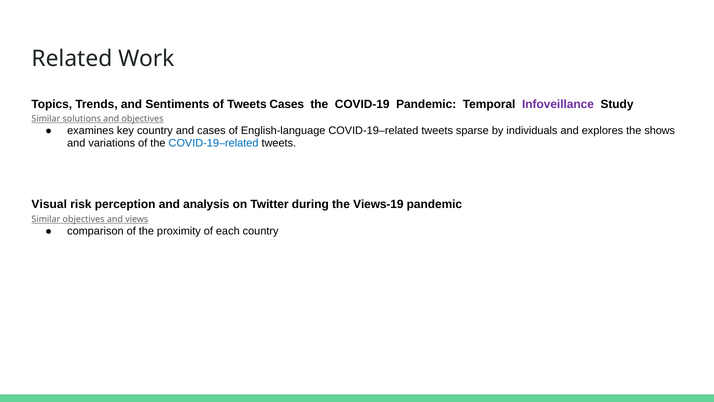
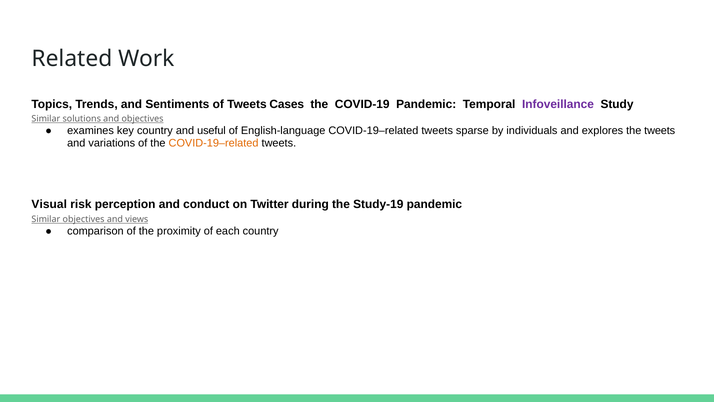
and cases: cases -> useful (211, 131)
the shows: shows -> tweets (660, 131)
COVID-19–related colour: blue -> orange (214, 143)
analysis: analysis -> conduct (206, 204)
Views-19: Views-19 -> Study-19 (378, 204)
